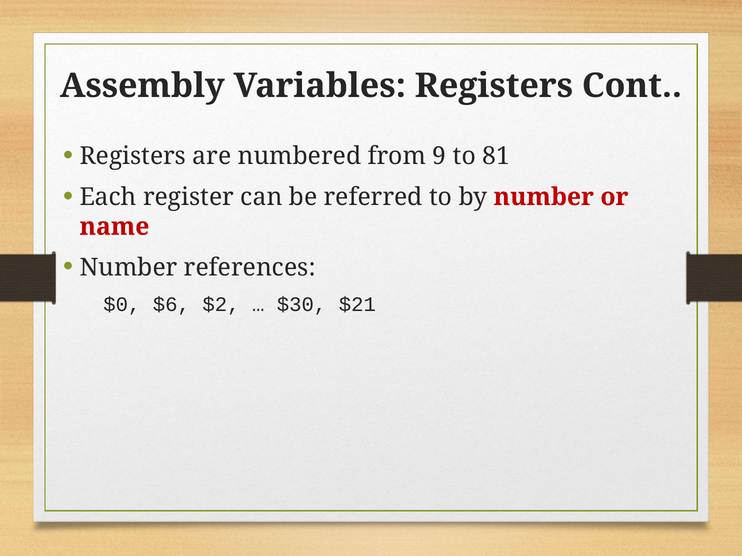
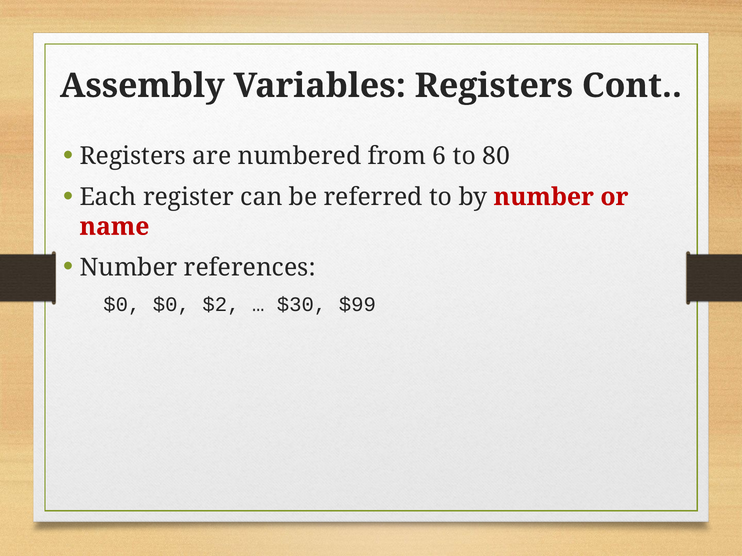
9: 9 -> 6 (439, 156)
81: 81 -> 80 (496, 156)
$0 $6: $6 -> $0 (171, 305)
$21: $21 -> $99 (357, 305)
